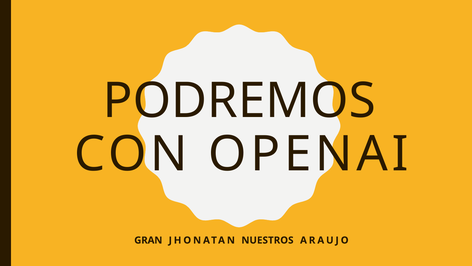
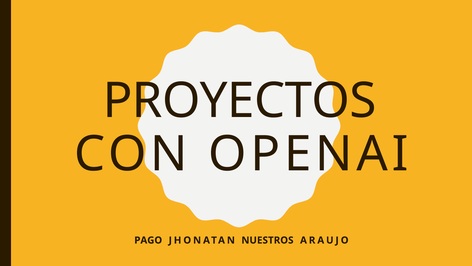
PODREMOS: PODREMOS -> PROYECTOS (240, 101)
GRAN: GRAN -> PAGO (148, 240)
